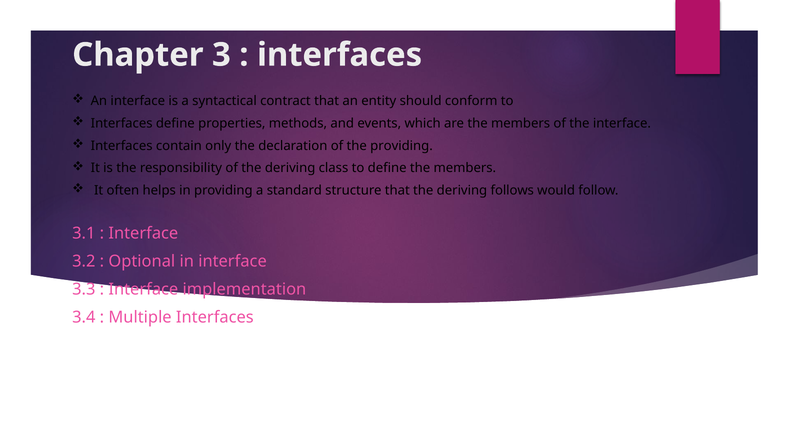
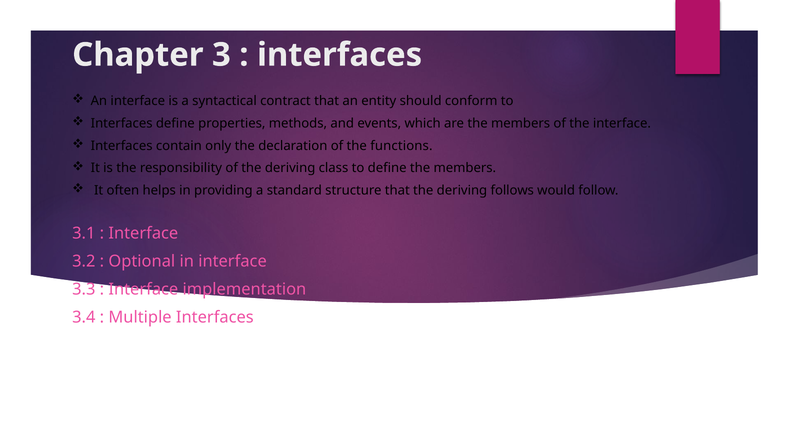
the providing: providing -> functions (401, 146)
